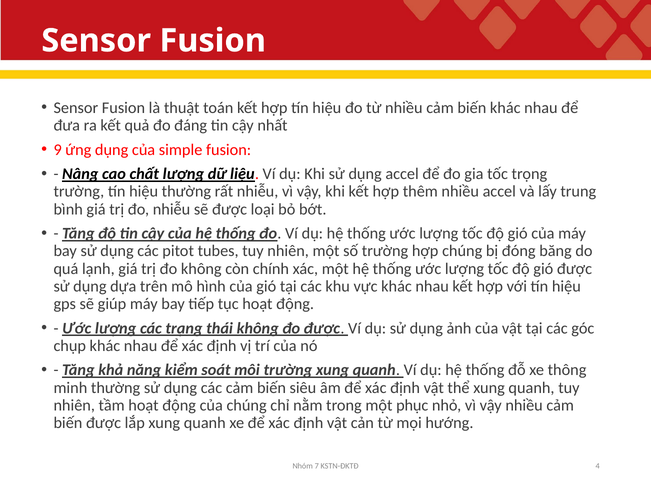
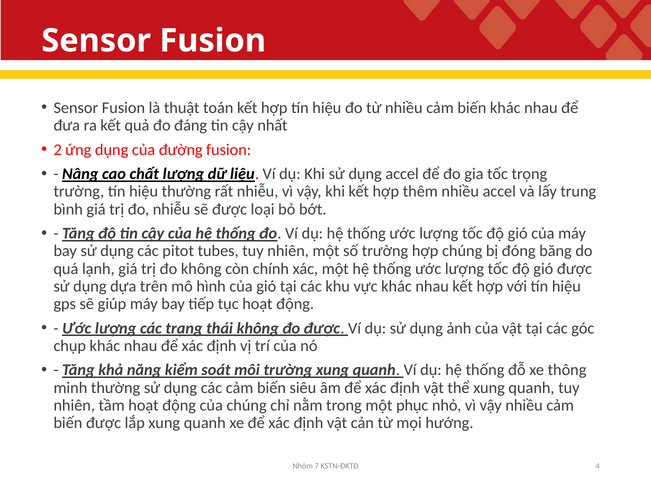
9: 9 -> 2 (58, 150)
simple: simple -> đường (181, 150)
